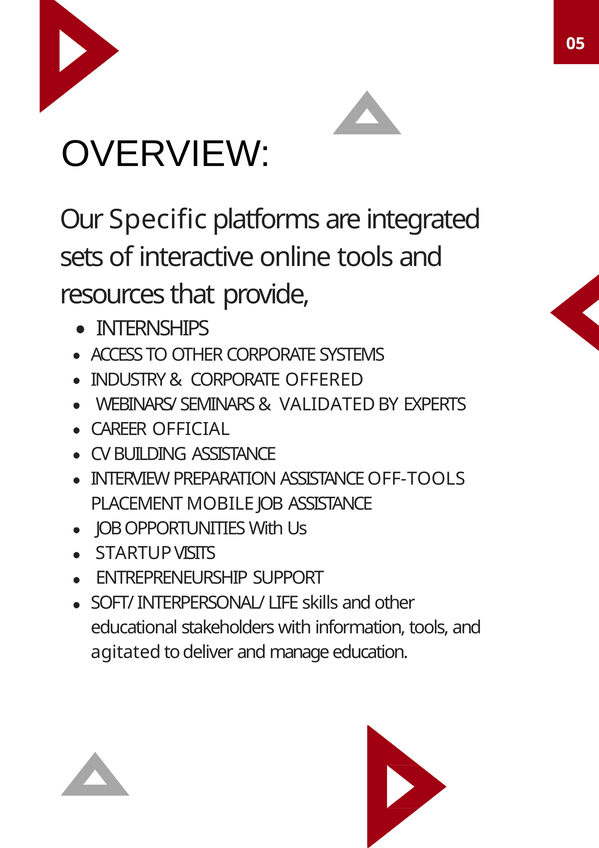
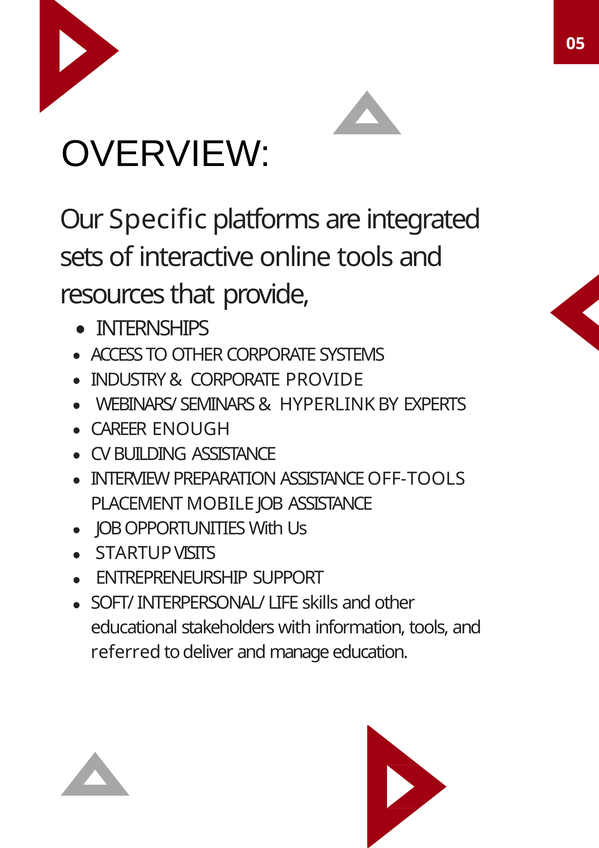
CORPORATE OFFERED: OFFERED -> PROVIDE (325, 380)
VALIDATED: VALIDATED -> HYPERLINK (327, 405)
OFFICIAL: OFFICIAL -> ENOUGH (191, 429)
agitated: agitated -> referred (126, 652)
